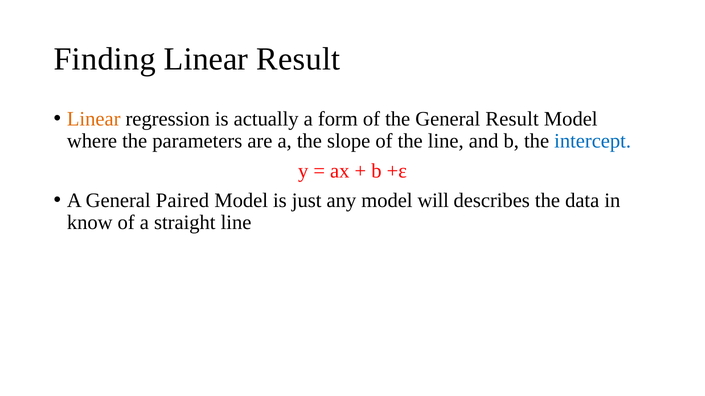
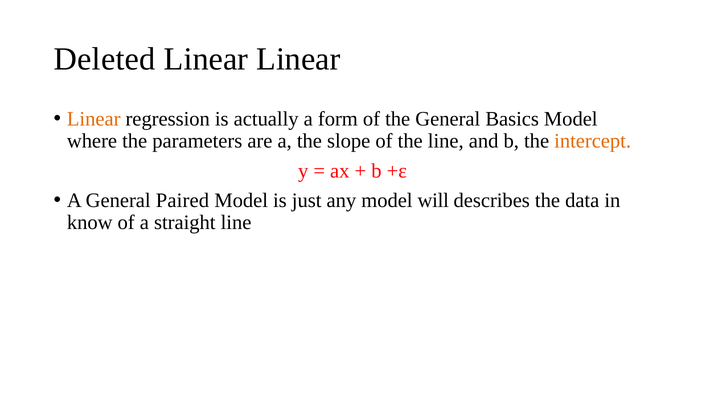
Finding: Finding -> Deleted (105, 59)
Linear Result: Result -> Linear (298, 59)
General Result: Result -> Basics (512, 119)
intercept colour: blue -> orange (593, 141)
